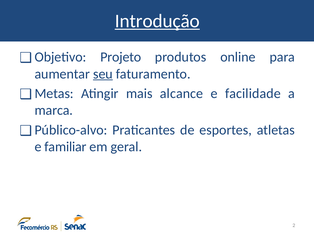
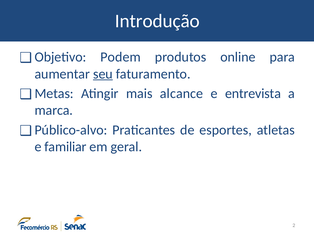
Introdução underline: present -> none (157, 21)
Projeto: Projeto -> Podem (121, 57)
facilidade: facilidade -> entrevista (253, 93)
